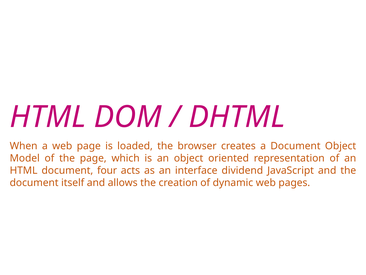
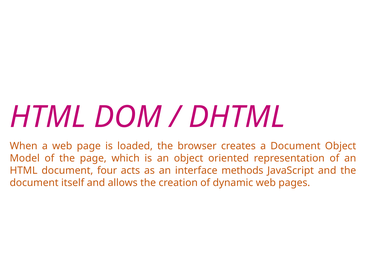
dividend: dividend -> methods (242, 170)
